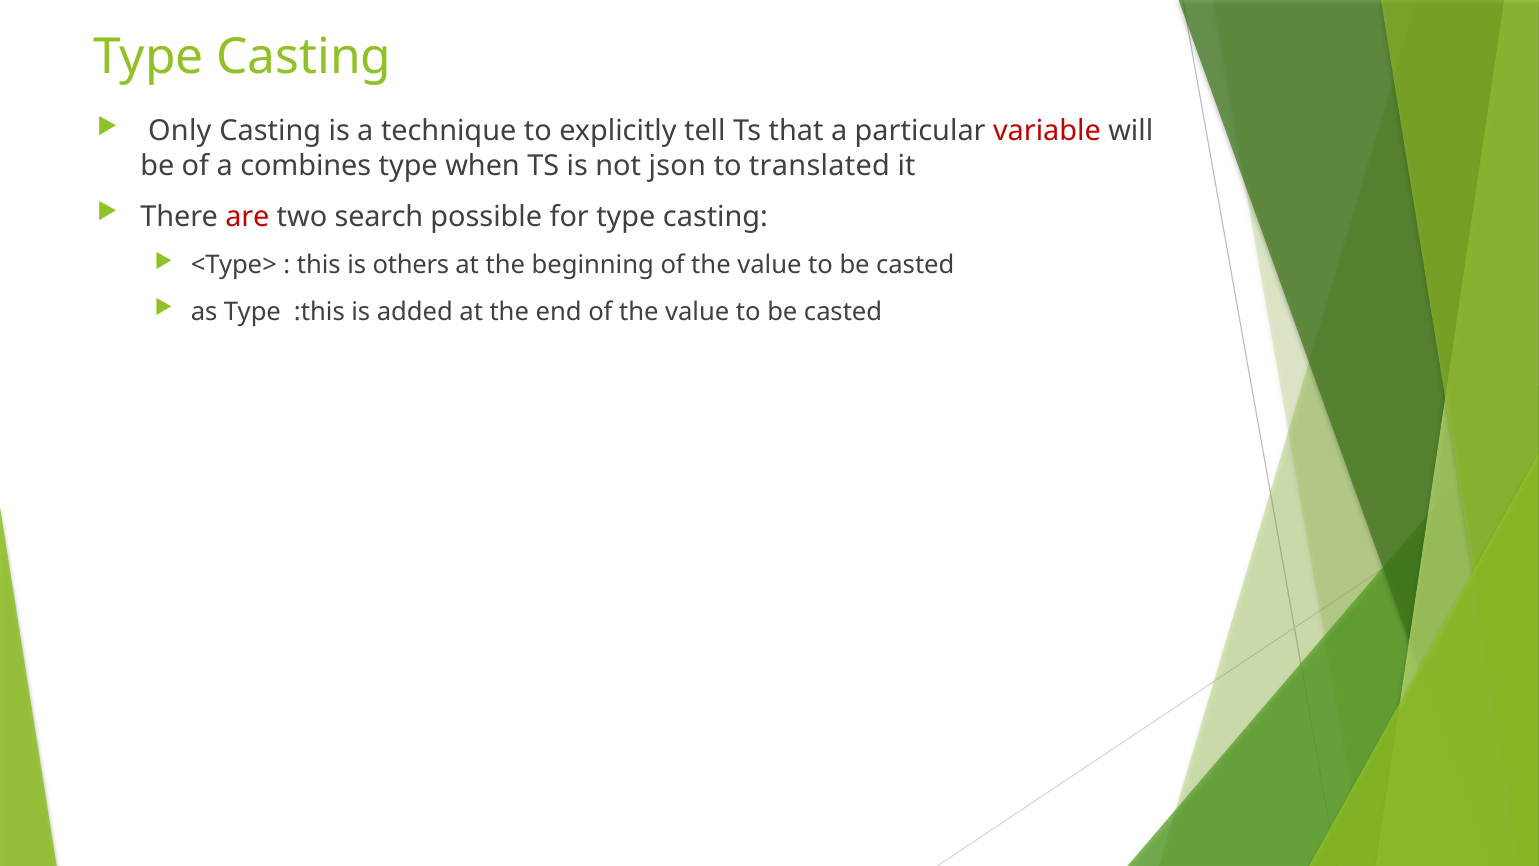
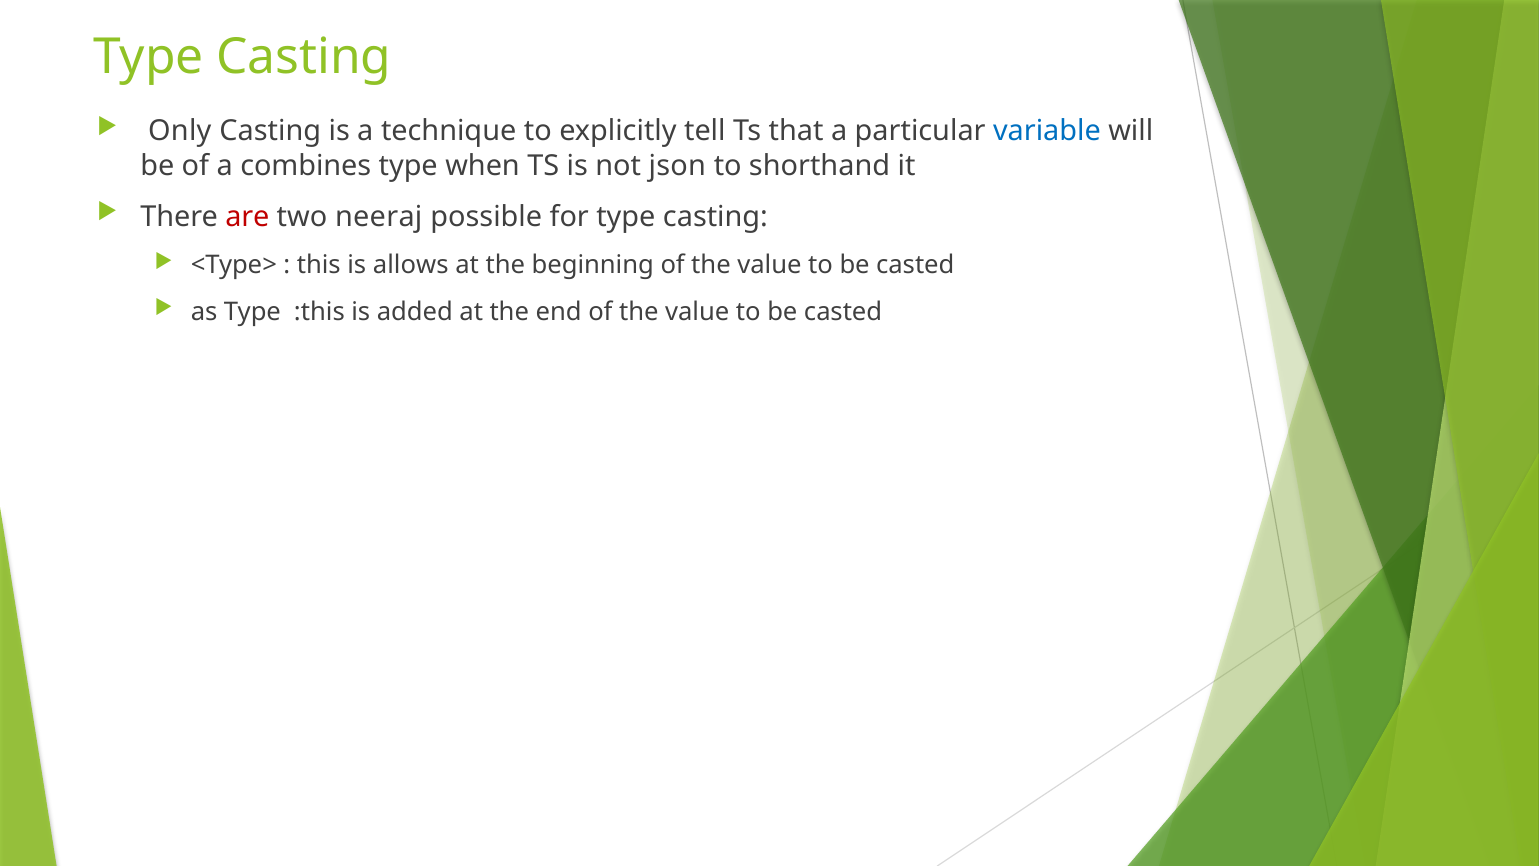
variable colour: red -> blue (1047, 131)
translated: translated -> shorthand (820, 166)
search: search -> neeraj (379, 216)
others: others -> allows (411, 265)
